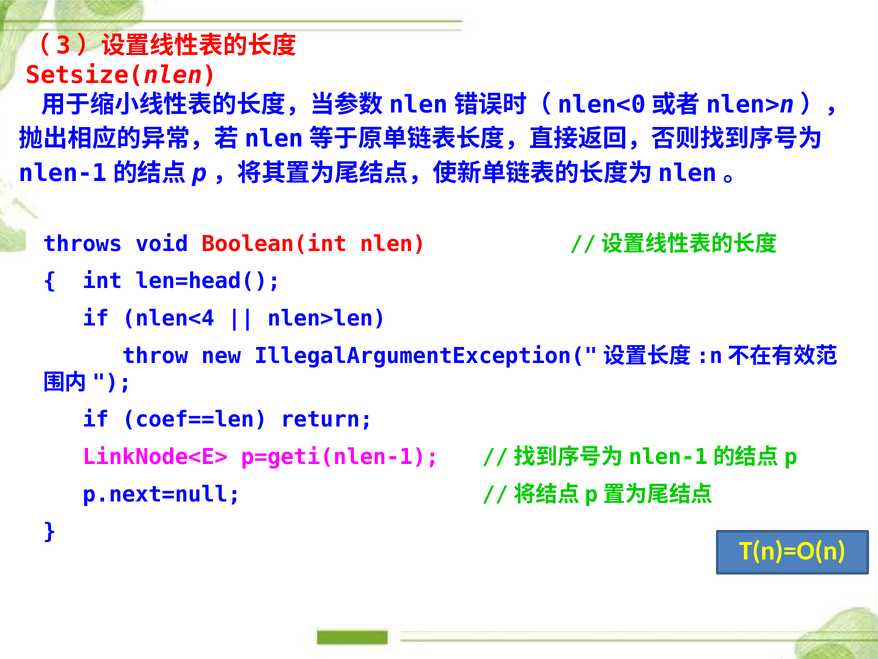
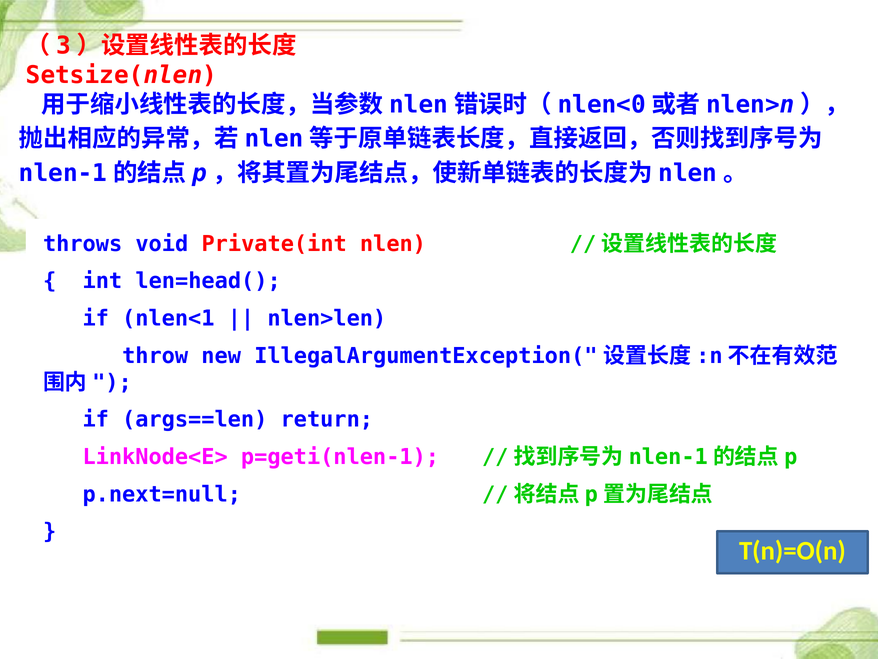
Boolean(int: Boolean(int -> Private(int (274, 244)
nlen<4: nlen<4 -> nlen<1 (168, 318)
coef==len: coef==len -> args==len (195, 419)
